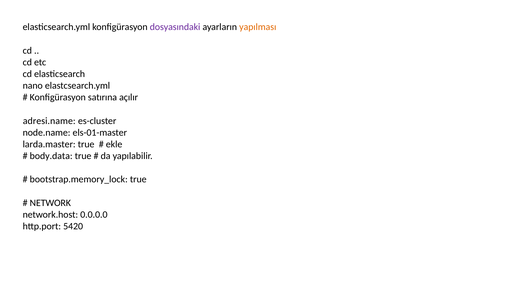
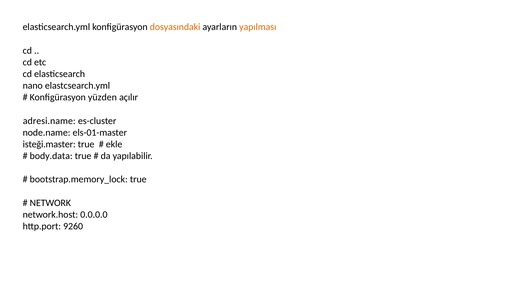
dosyasındaki colour: purple -> orange (175, 27)
satırına: satırına -> yüzden (102, 97)
larda.master: larda.master -> isteği.master (49, 144)
5420: 5420 -> 9260 (73, 226)
